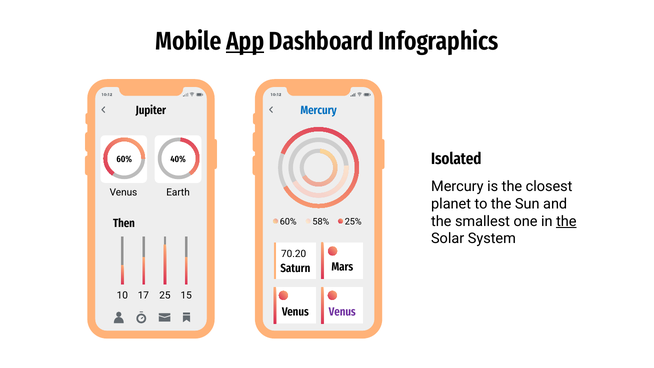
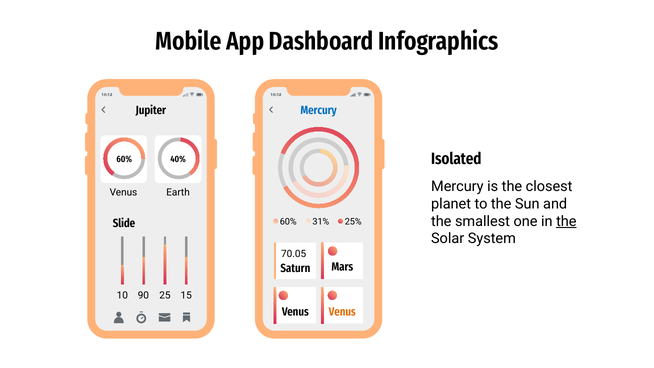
App underline: present -> none (245, 41)
58%: 58% -> 31% (321, 221)
Then: Then -> Slide (124, 223)
70.20: 70.20 -> 70.05 (294, 254)
17: 17 -> 90 (143, 295)
Venus colour: purple -> orange (342, 312)
